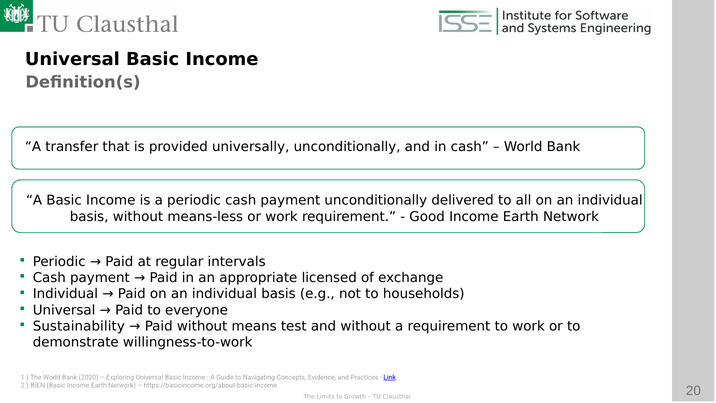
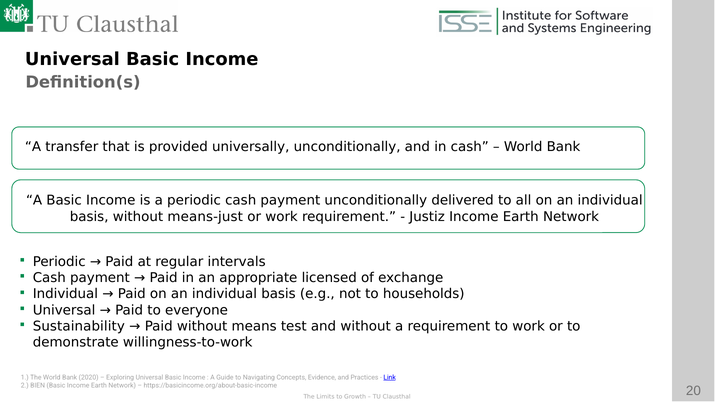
means-less: means-less -> means-just (205, 216)
Good: Good -> Justiz (427, 216)
